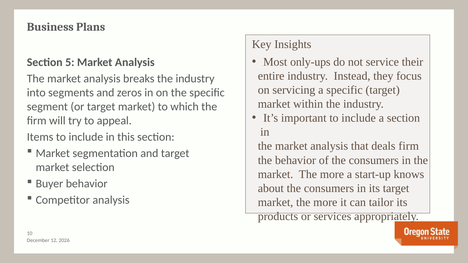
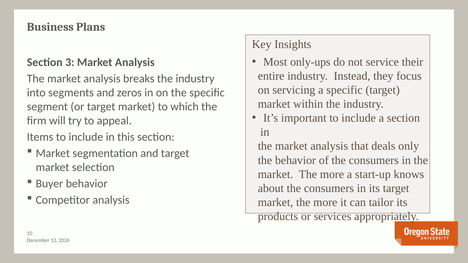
5: 5 -> 3 (70, 62)
deals firm: firm -> only (409, 146)
